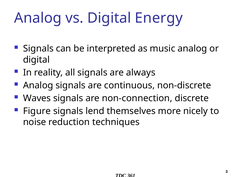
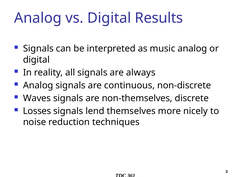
Energy: Energy -> Results (159, 18)
non-connection: non-connection -> non-themselves (137, 98)
Figure: Figure -> Losses (37, 111)
